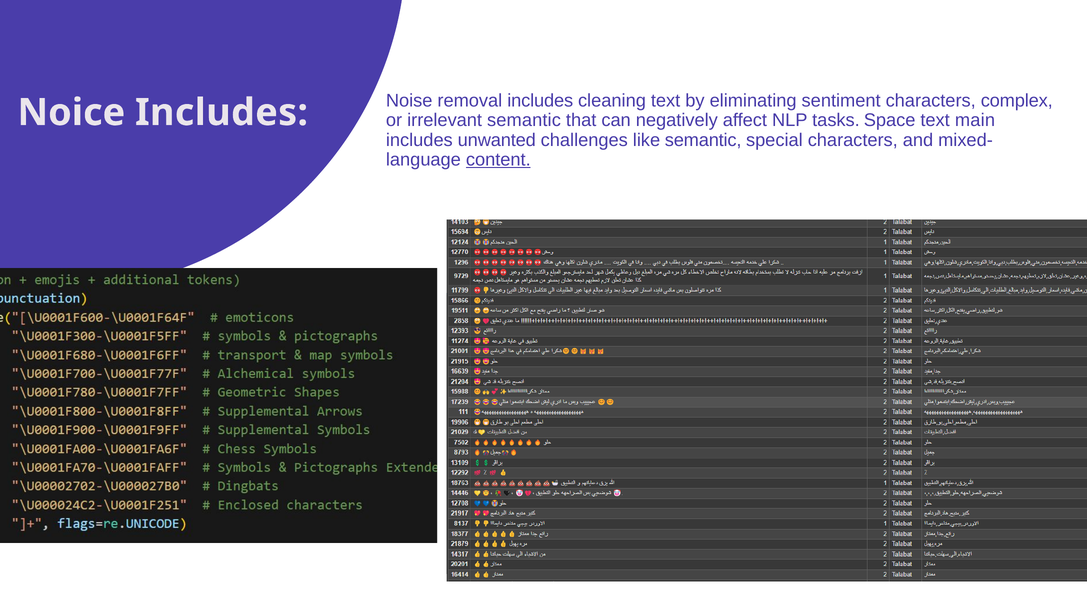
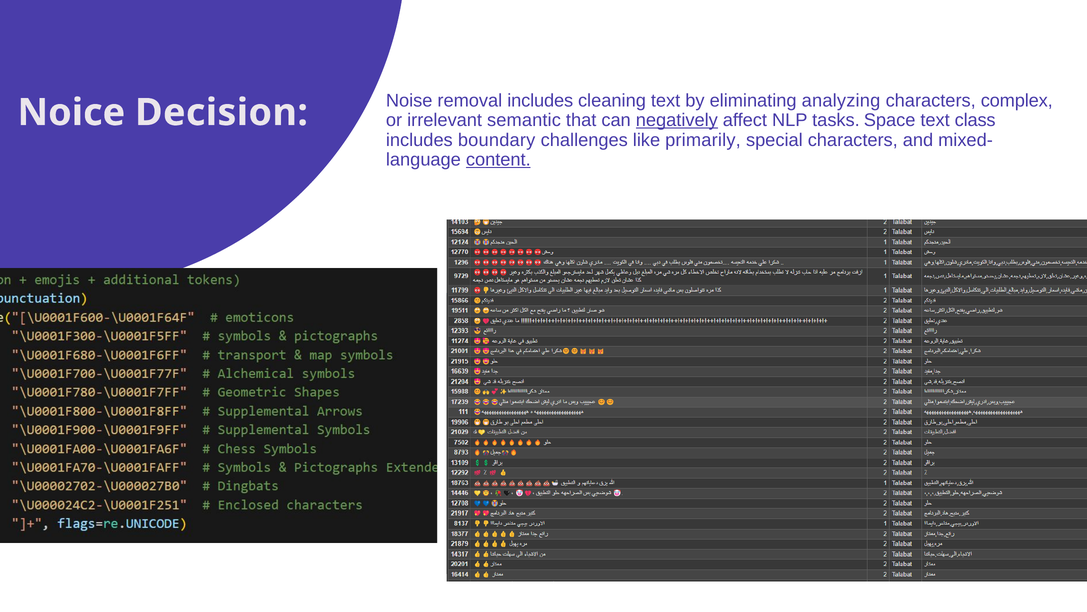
sentiment: sentiment -> analyzing (841, 101)
Noice Includes: Includes -> Decision (221, 112)
negatively underline: none -> present (677, 120)
main: main -> class (975, 120)
unwanted: unwanted -> boundary (497, 140)
like semantic: semantic -> primarily (703, 140)
